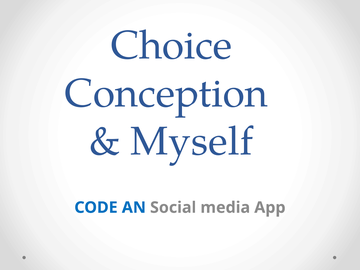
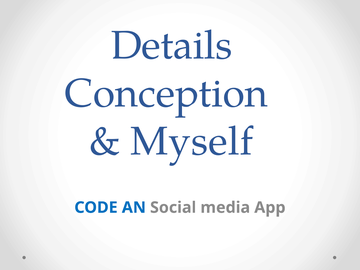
Choice: Choice -> Details (172, 46)
